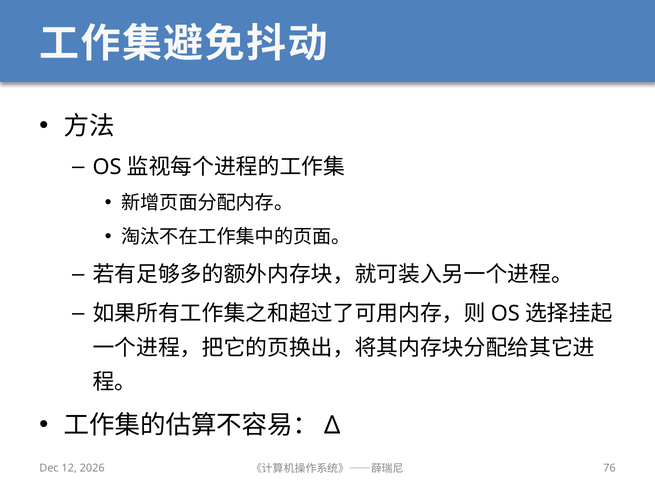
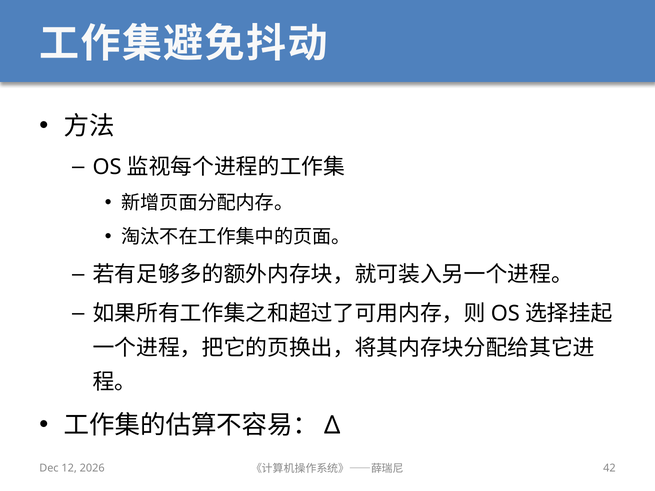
76: 76 -> 42 (609, 468)
